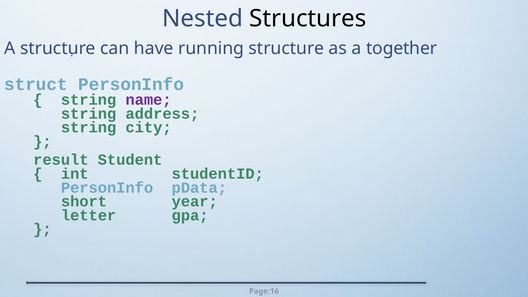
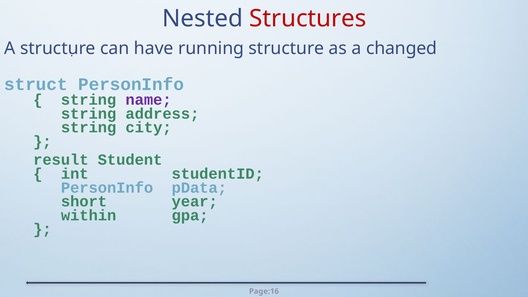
Structures colour: black -> red (308, 19)
together: together -> changed (402, 48)
letter: letter -> within (89, 215)
